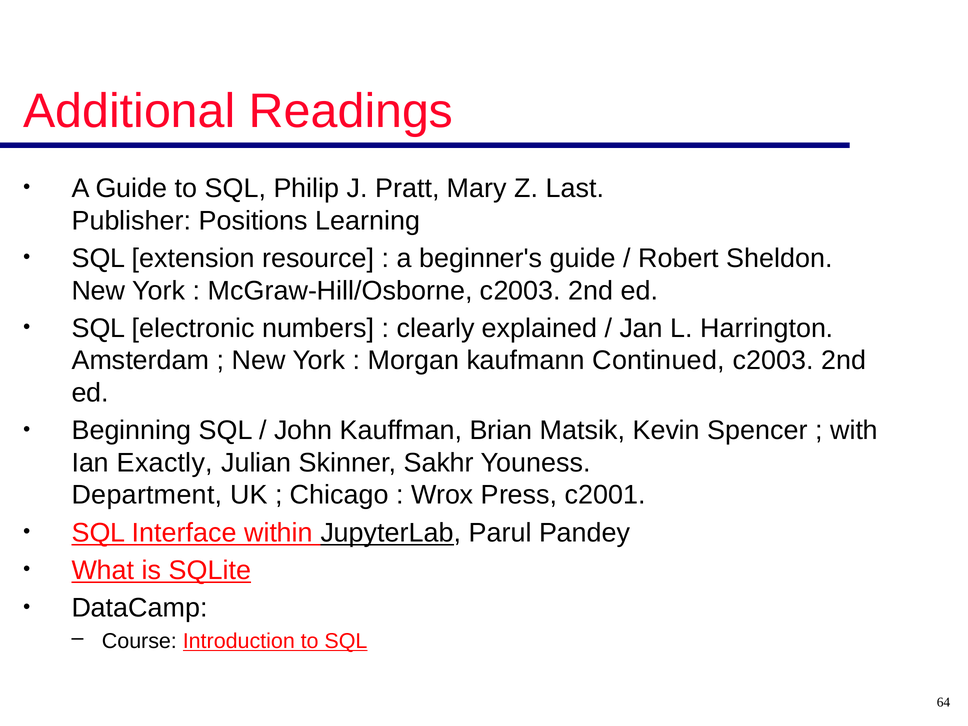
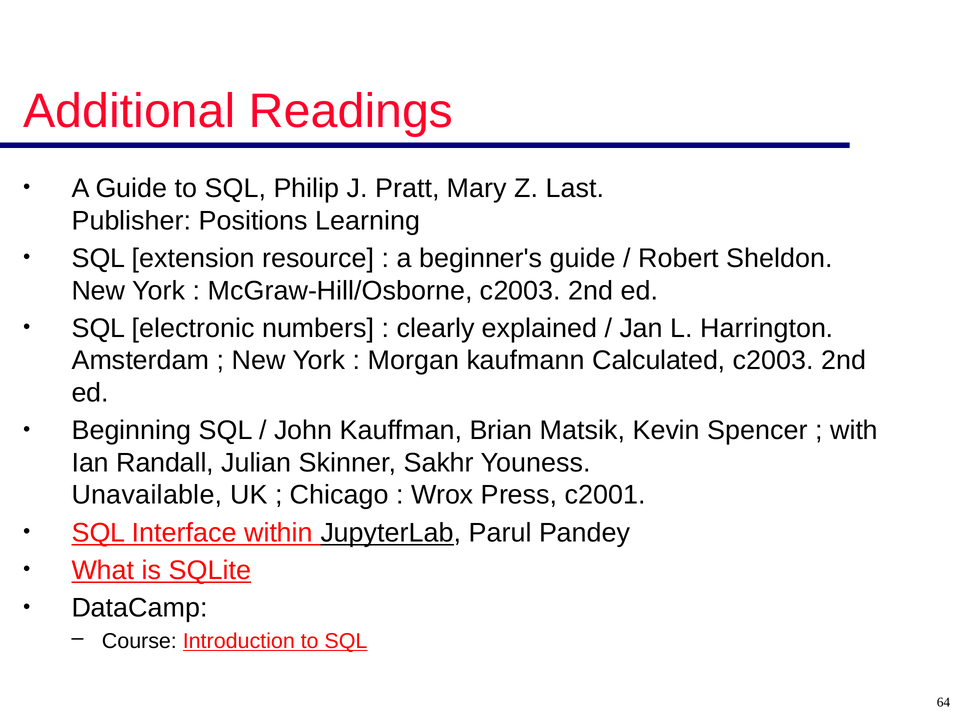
Continued: Continued -> Calculated (659, 361)
Exactly: Exactly -> Randall (165, 463)
Department: Department -> Unavailable (147, 495)
